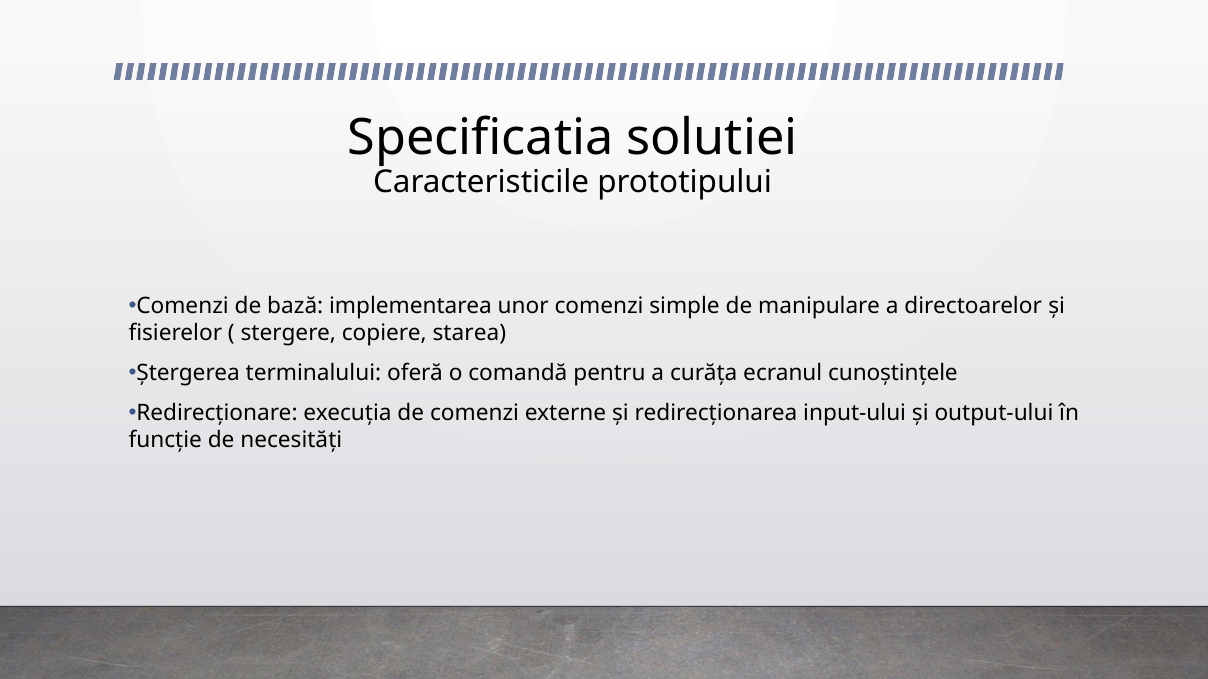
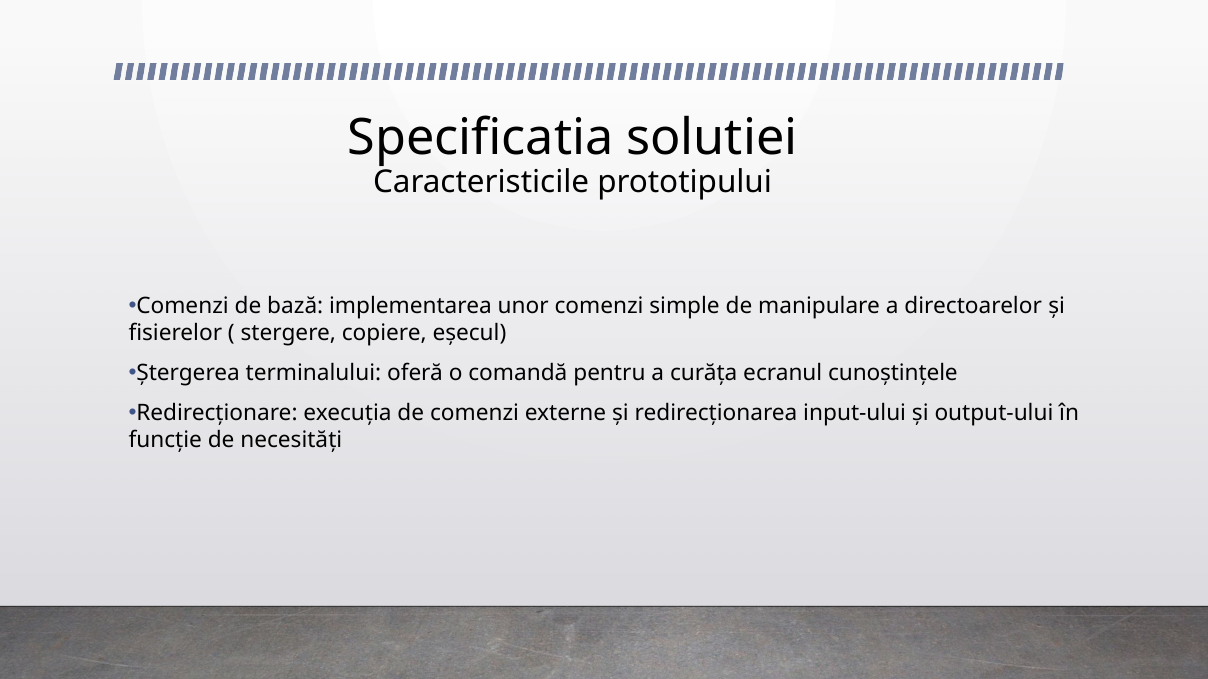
starea: starea -> eșecul (469, 334)
